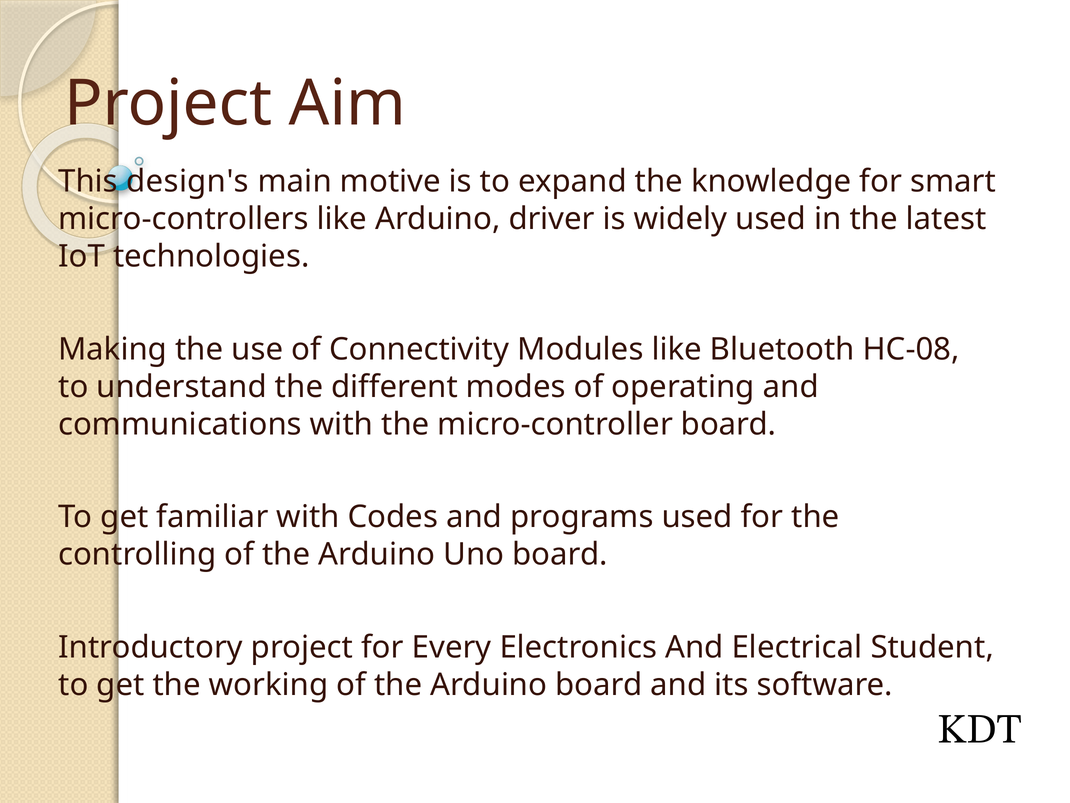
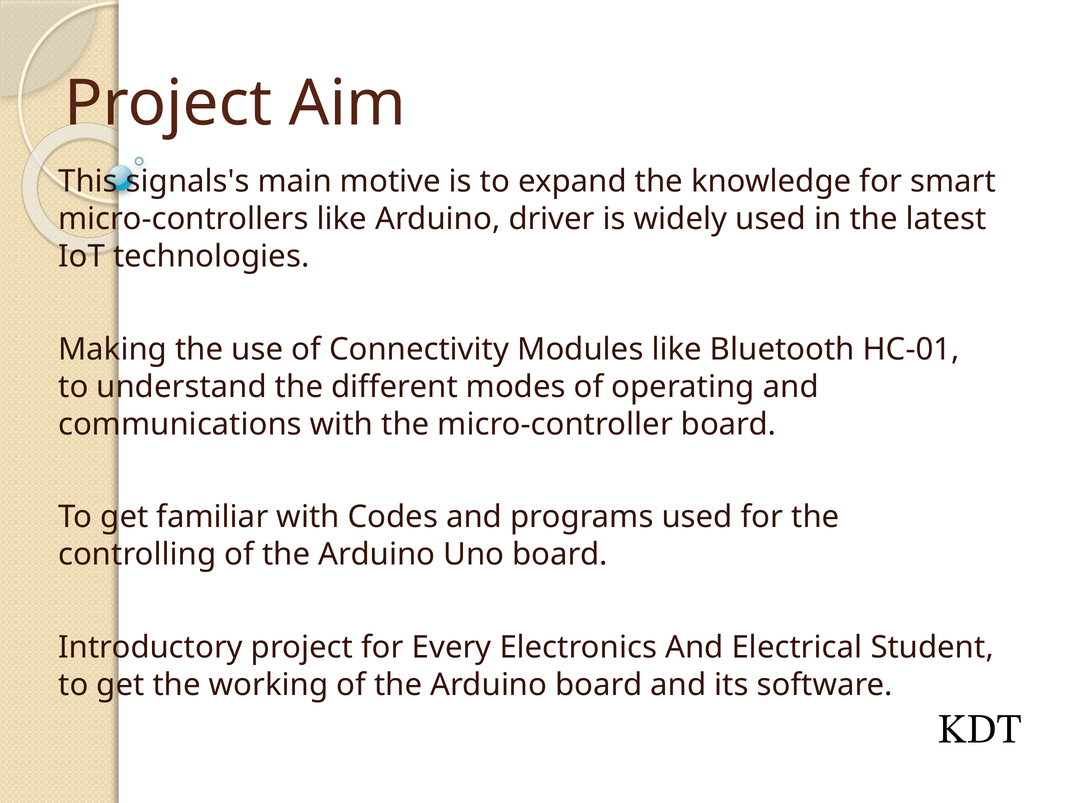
design's: design's -> signals's (188, 181)
HC-08: HC-08 -> HC-01 (911, 349)
